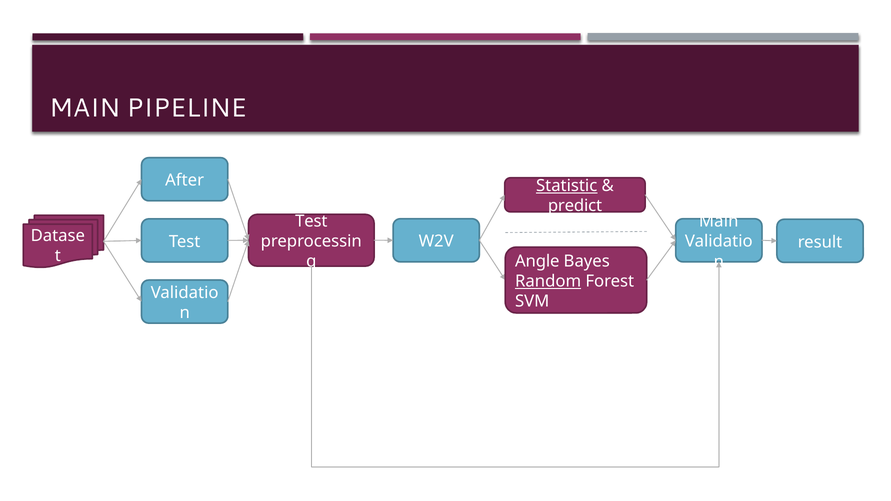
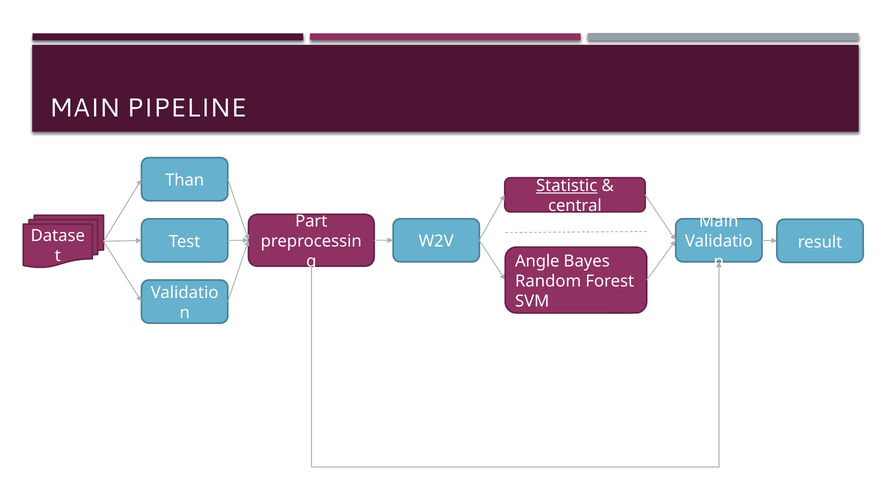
After: After -> Than (185, 180)
predict: predict -> central (575, 206)
Test: Test -> Part (311, 221)
Random underline: present -> none (548, 281)
